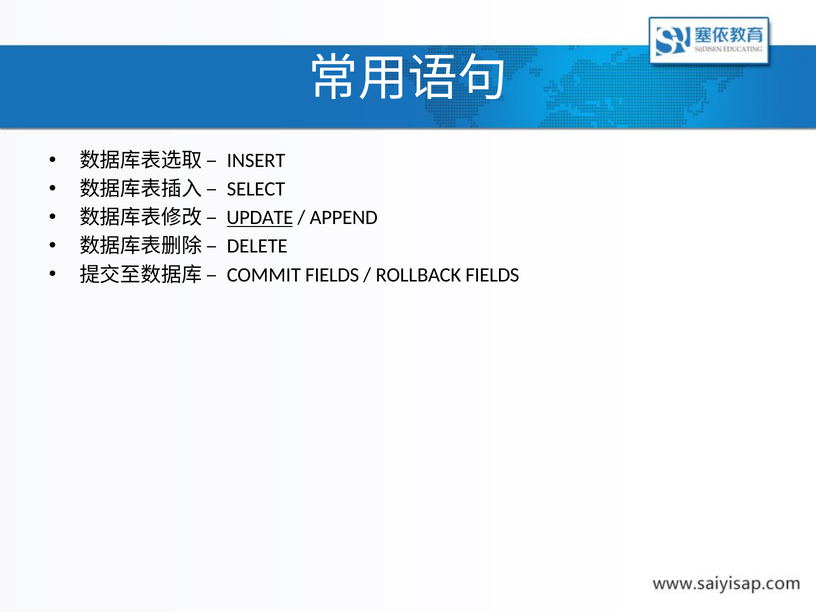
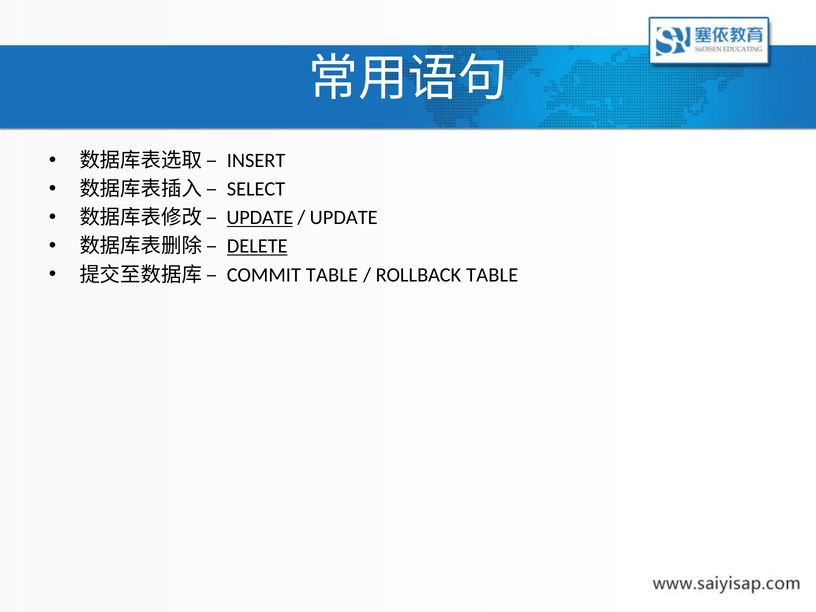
APPEND: APPEND -> UPDATE (344, 218)
DELETE underline: none -> present (257, 246)
COMMIT FIELDS: FIELDS -> TABLE (332, 275)
ROLLBACK FIELDS: FIELDS -> TABLE (492, 275)
